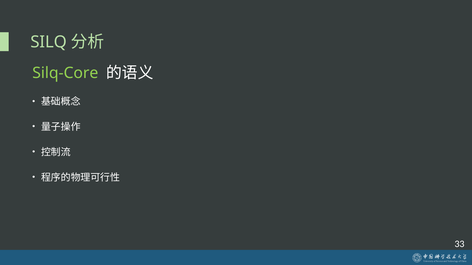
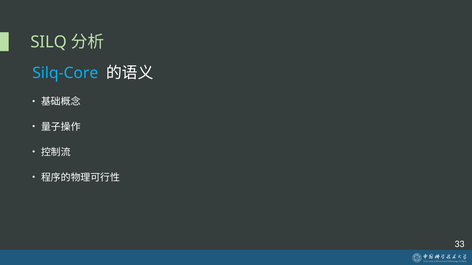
Silq-Core colour: light green -> light blue (65, 73)
